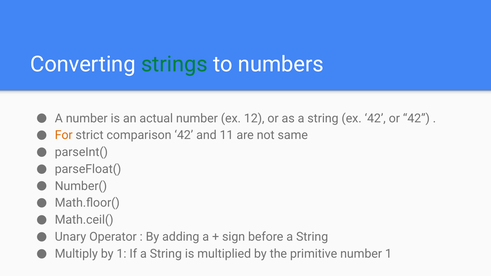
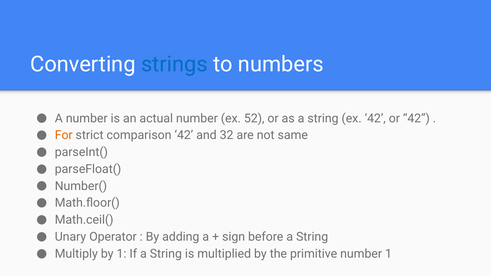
strings colour: green -> blue (174, 64)
12: 12 -> 52 (254, 118)
11: 11 -> 32 (227, 135)
